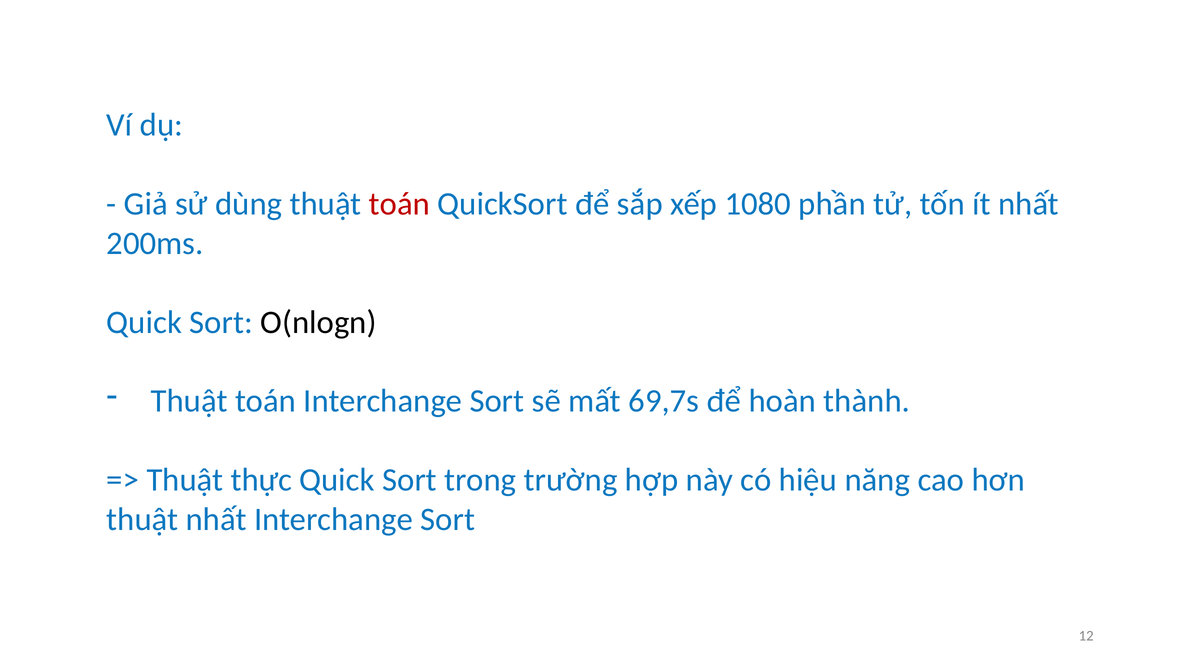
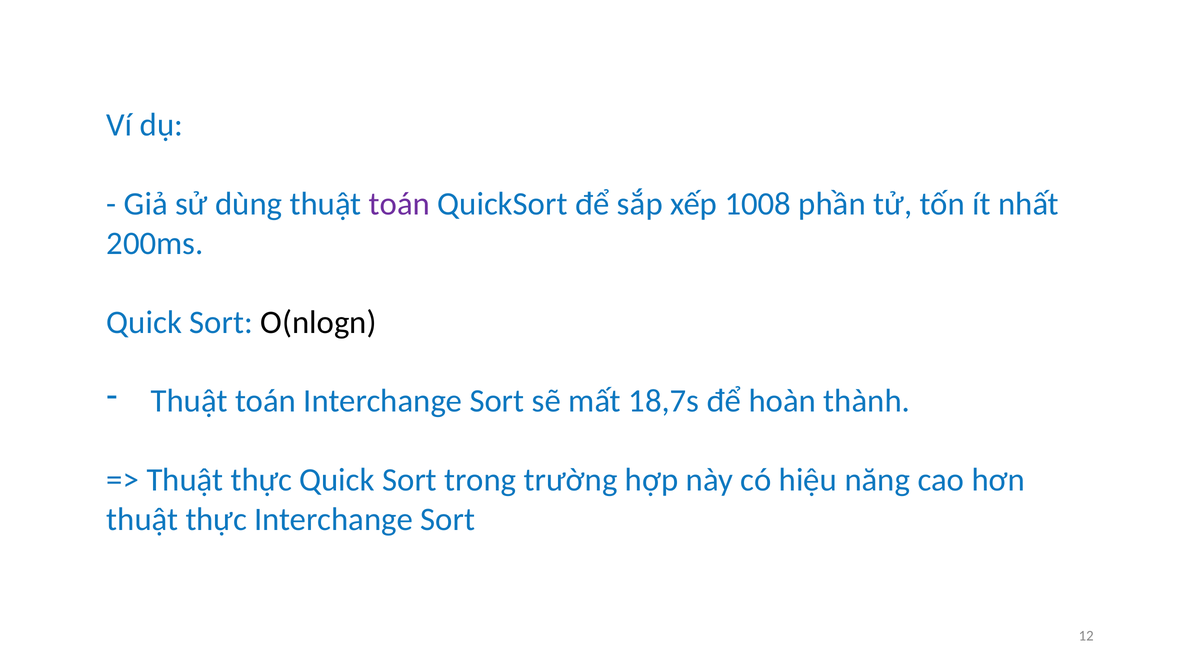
toán colour: red -> purple (399, 204)
1080: 1080 -> 1008 (758, 204)
69,7s: 69,7s -> 18,7s (664, 401)
nhất: nhất -> thực (216, 519)
